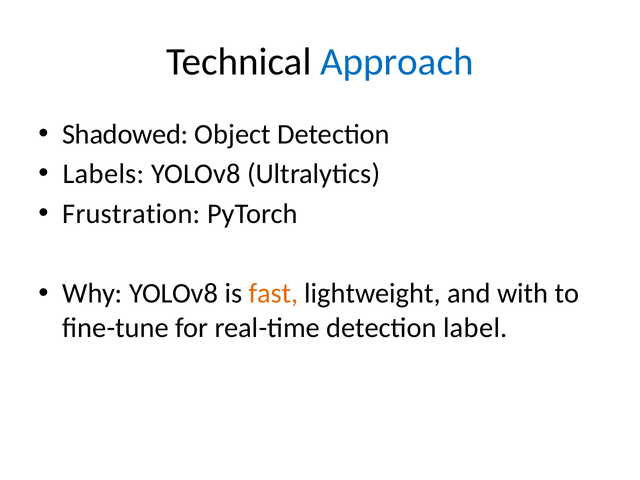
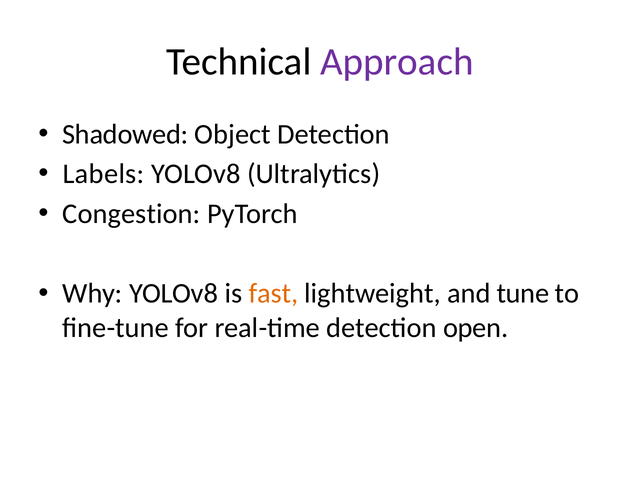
Approach colour: blue -> purple (397, 62)
Frustration: Frustration -> Congestion (131, 214)
with: with -> tune (523, 294)
label: label -> open (476, 328)
